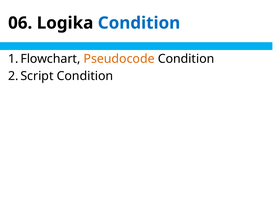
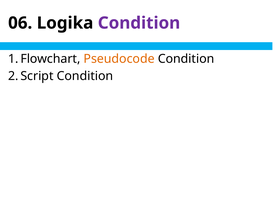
Condition colour: blue -> purple (139, 23)
